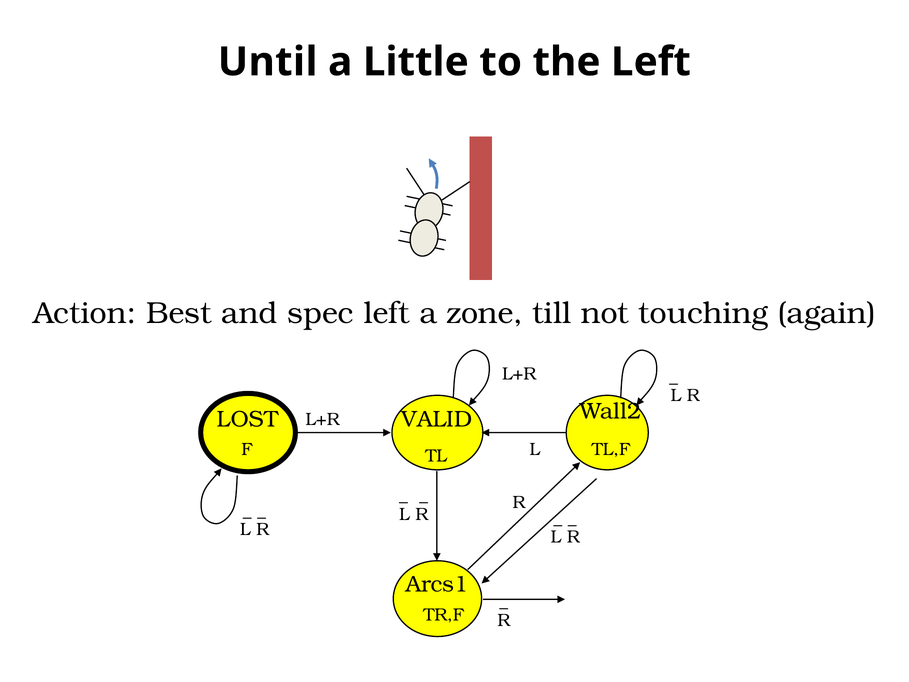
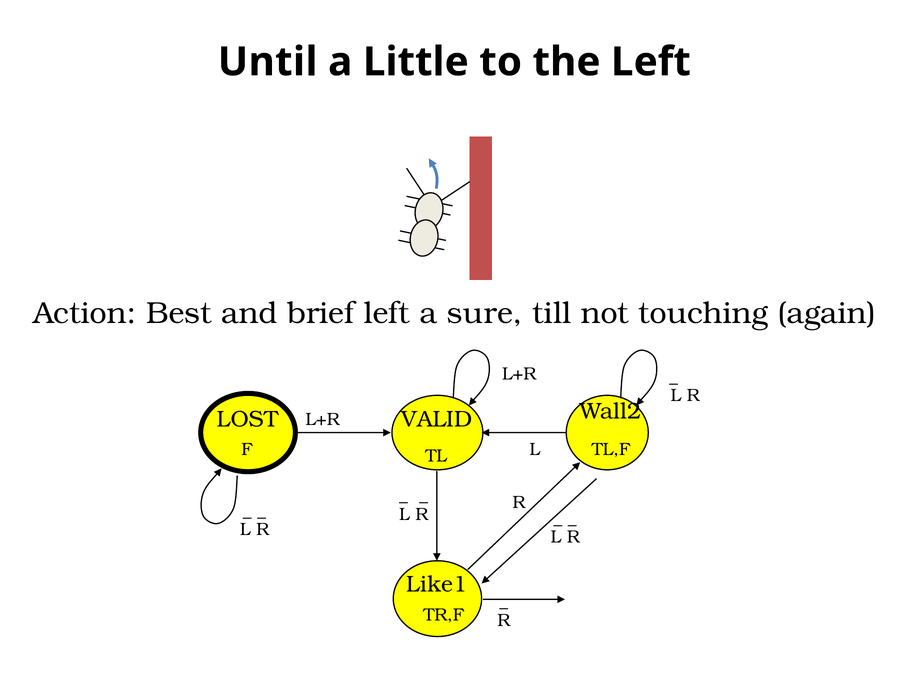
spec: spec -> brief (321, 313)
zone: zone -> sure (485, 313)
Arcs1: Arcs1 -> Like1 (437, 584)
